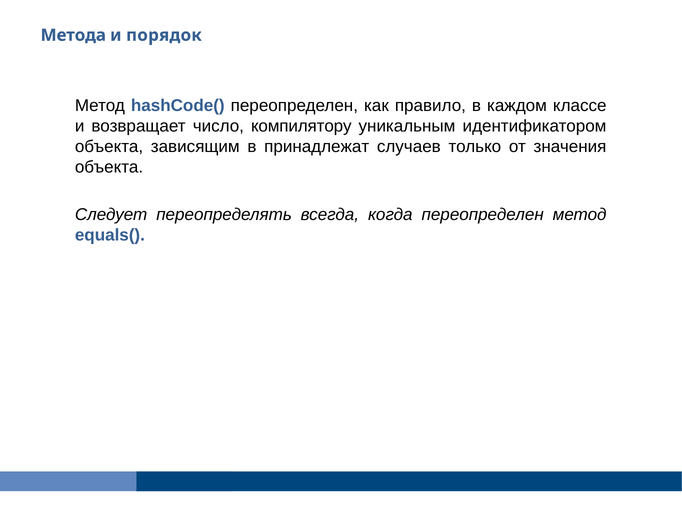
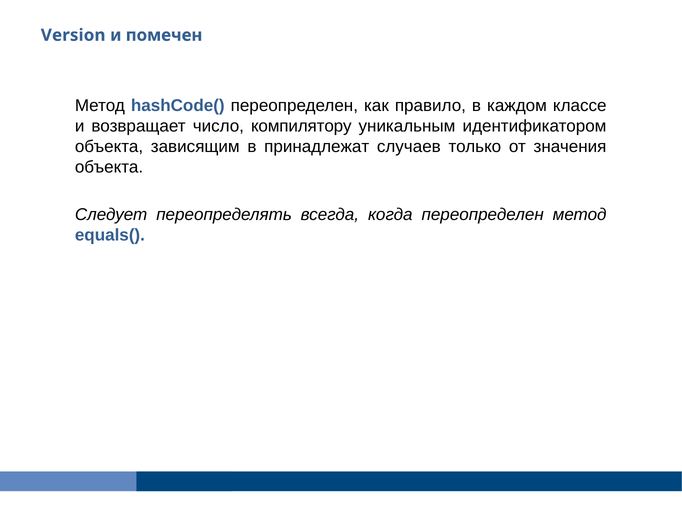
Метода: Метода -> Version (73, 35)
порядок: порядок -> помечен (164, 35)
